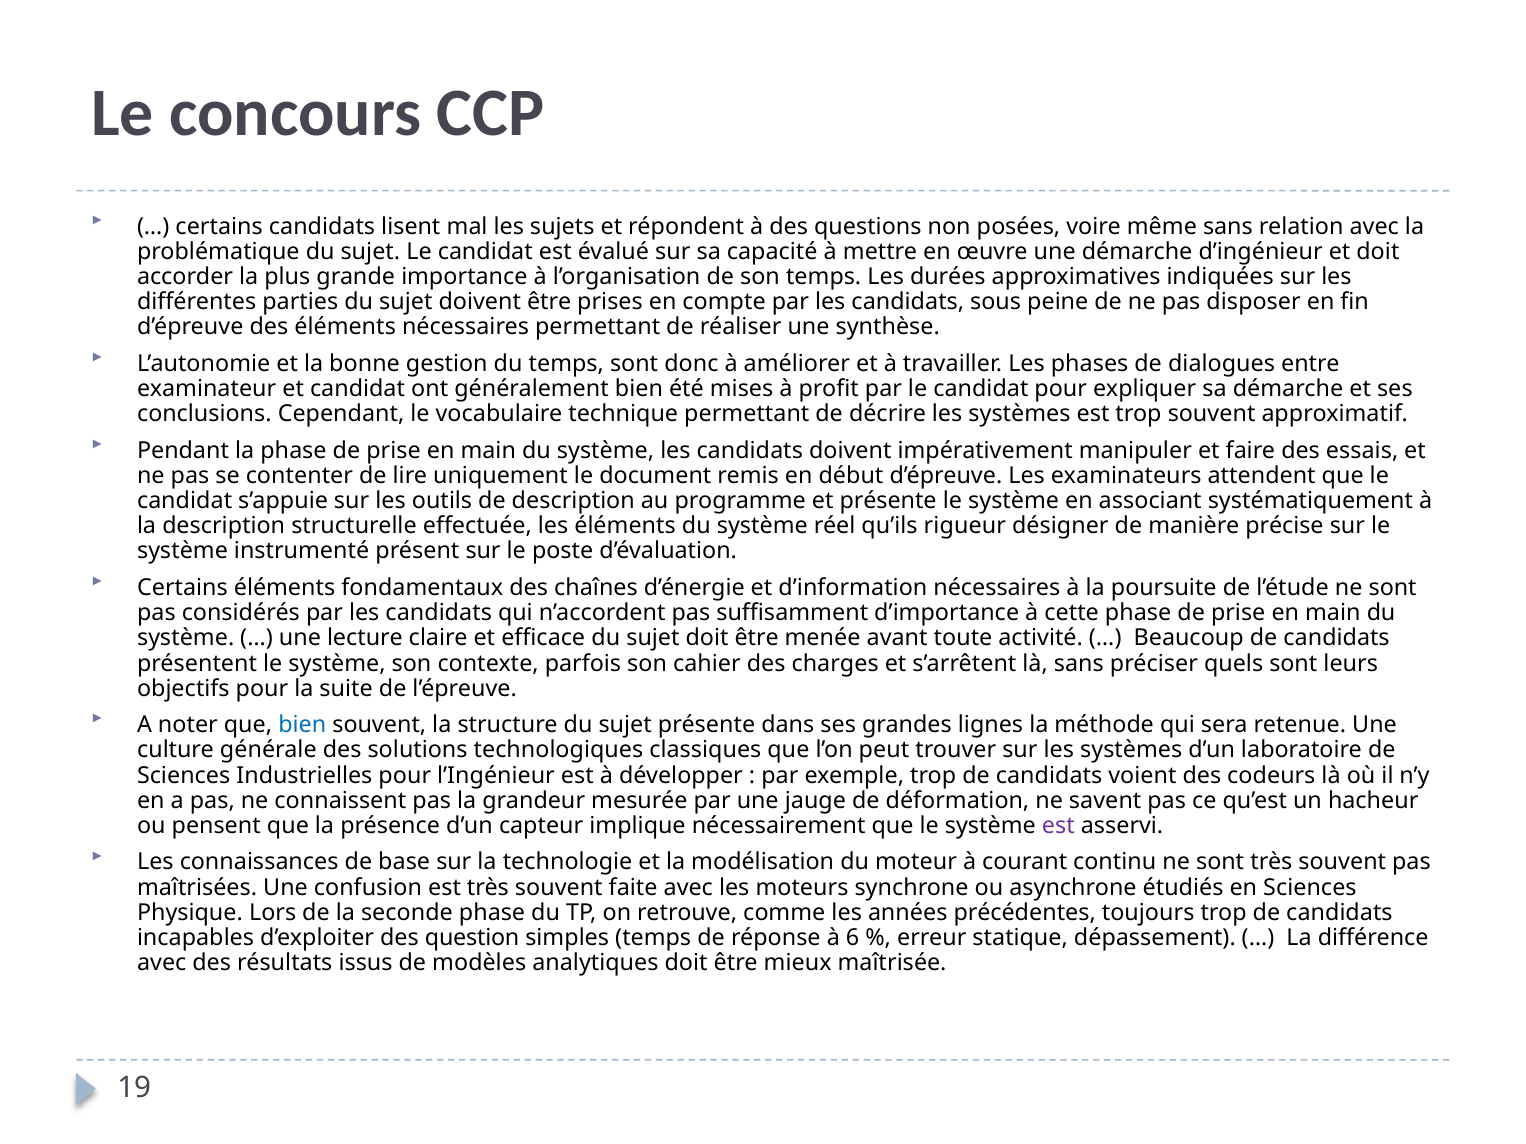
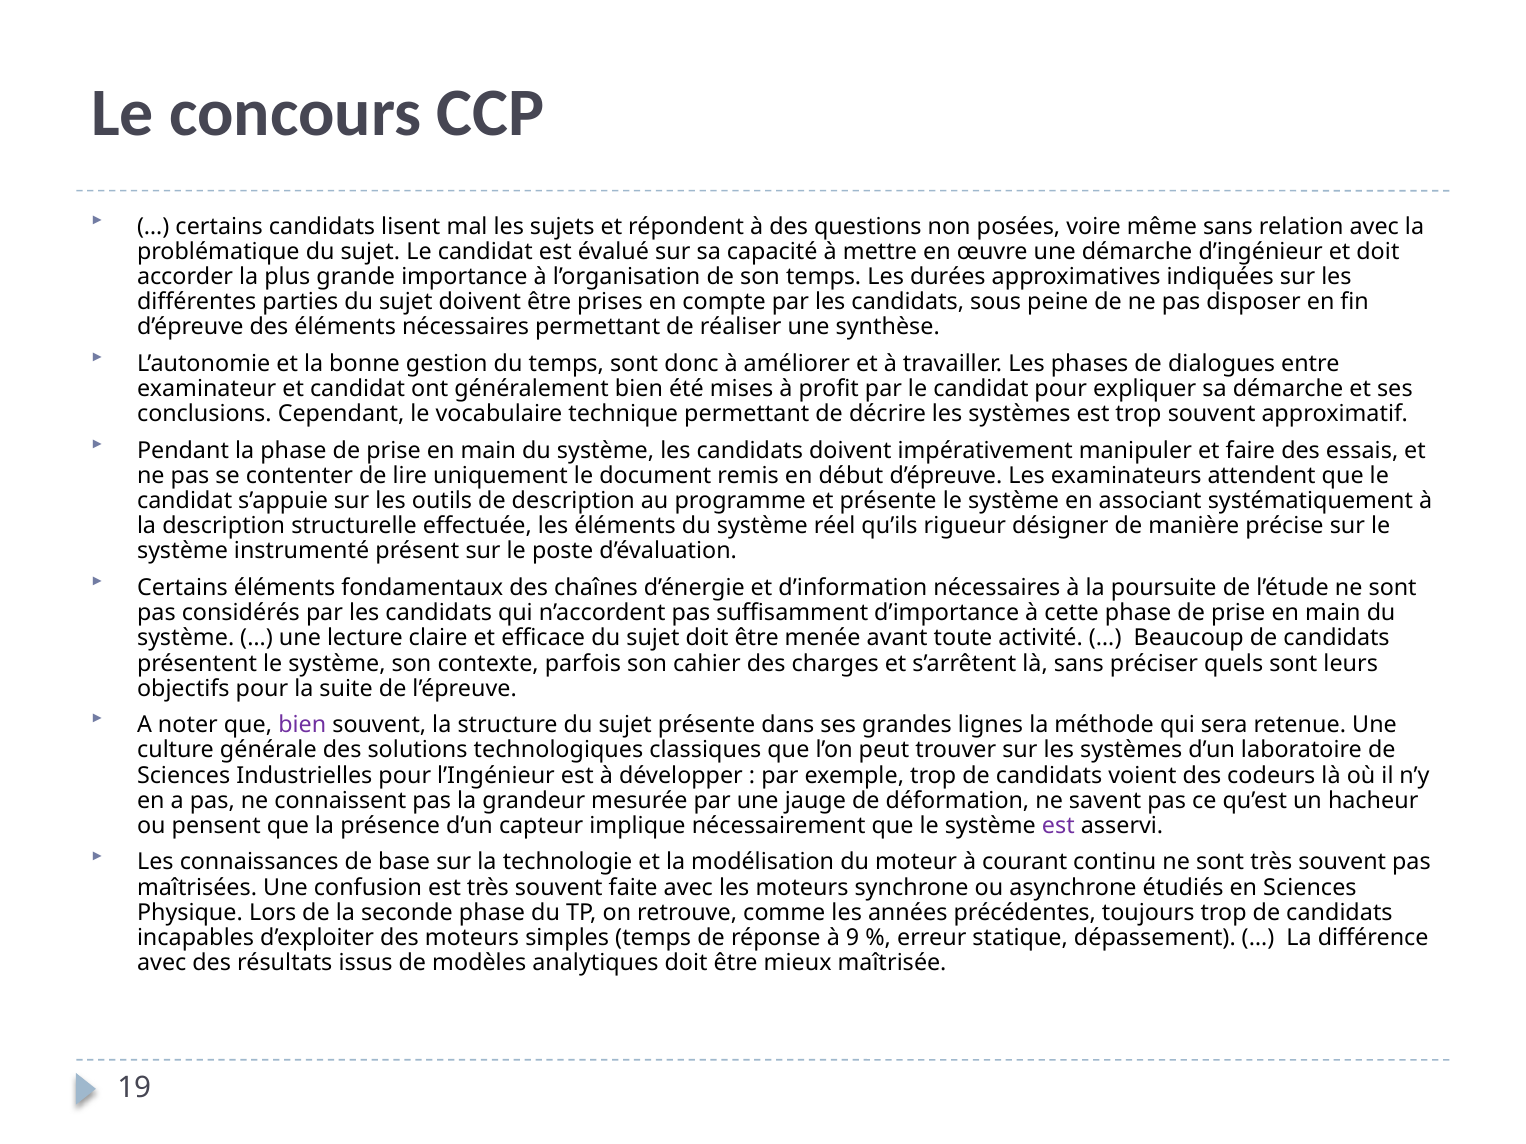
bien colour: blue -> purple (302, 725)
des question: question -> moteurs (472, 938)
6: 6 -> 9 (852, 938)
